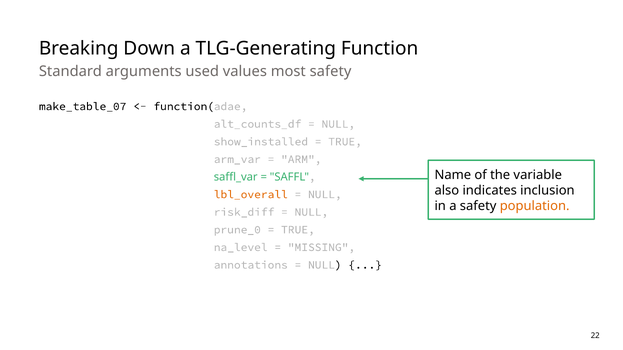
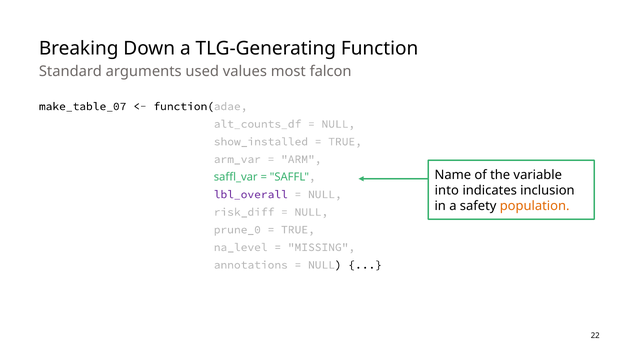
most safety: safety -> falcon (331, 71)
also: also -> into (447, 191)
lbl_overall colour: orange -> purple (251, 195)
